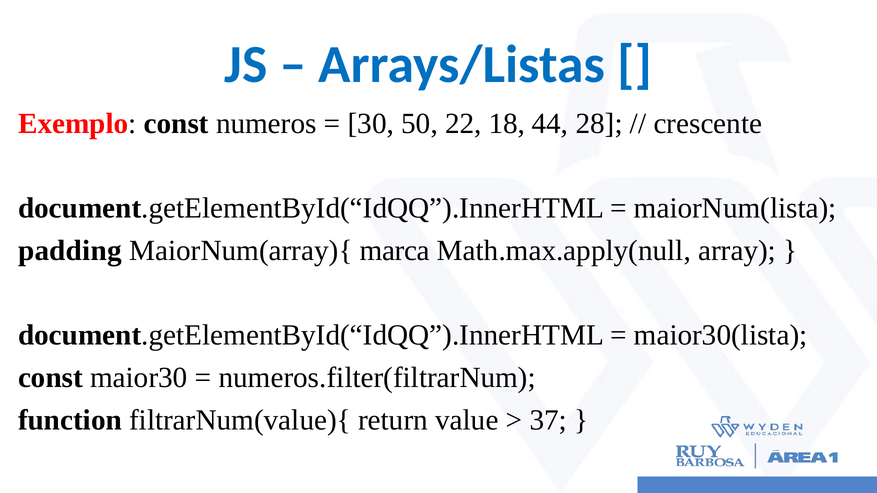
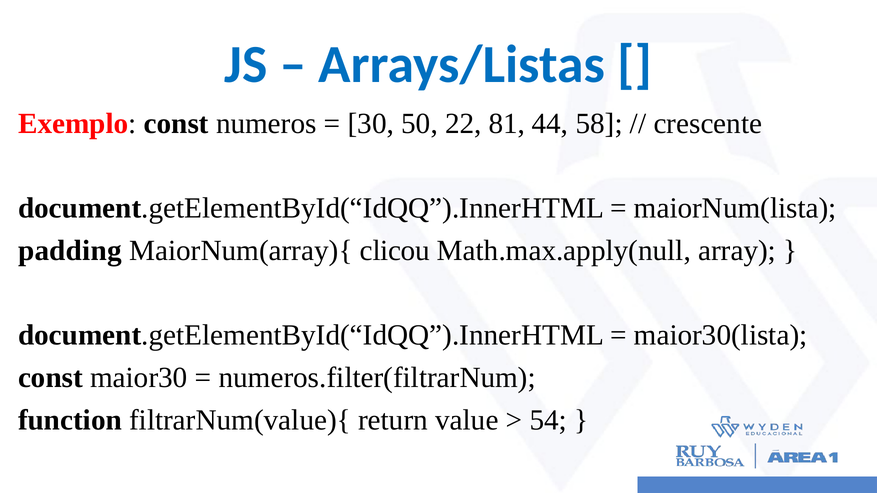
18: 18 -> 81 (507, 123)
28: 28 -> 58 (599, 123)
marca: marca -> clicou (395, 251)
37: 37 -> 54 (548, 420)
